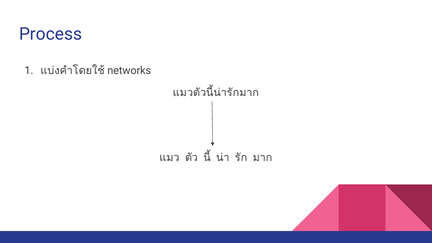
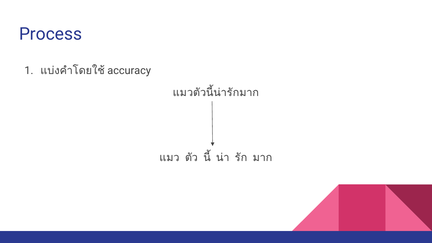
networks: networks -> accuracy (129, 71)
